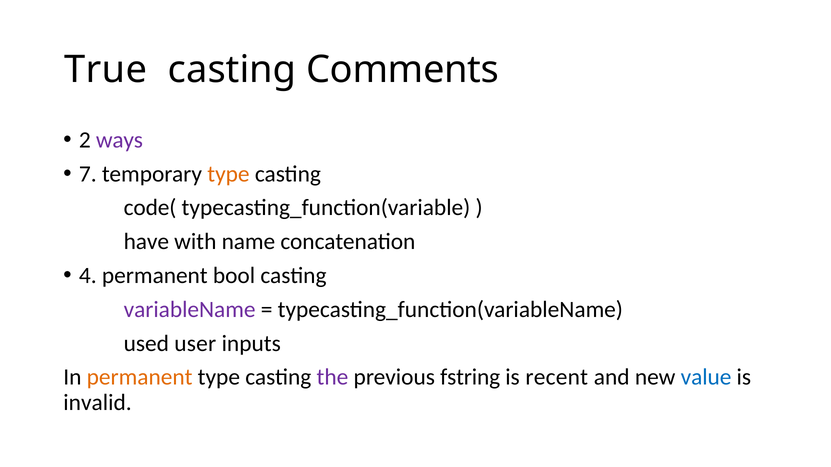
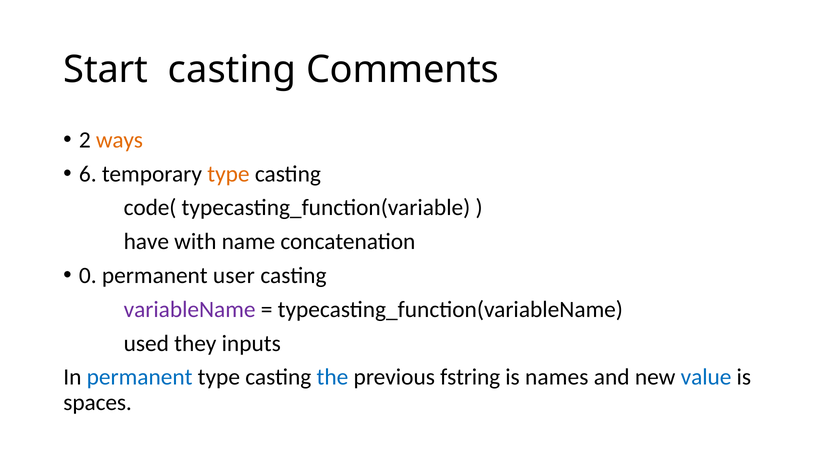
True: True -> Start (106, 70)
ways colour: purple -> orange (119, 140)
7: 7 -> 6 (88, 174)
4: 4 -> 0 (88, 276)
bool: bool -> user (234, 276)
user: user -> they (195, 344)
permanent colour: orange -> blue (140, 378)
the colour: purple -> blue (332, 378)
recent: recent -> names (557, 378)
invalid: invalid -> spaces (98, 403)
